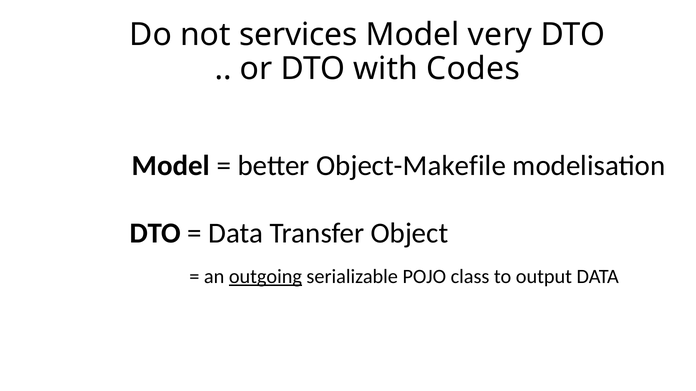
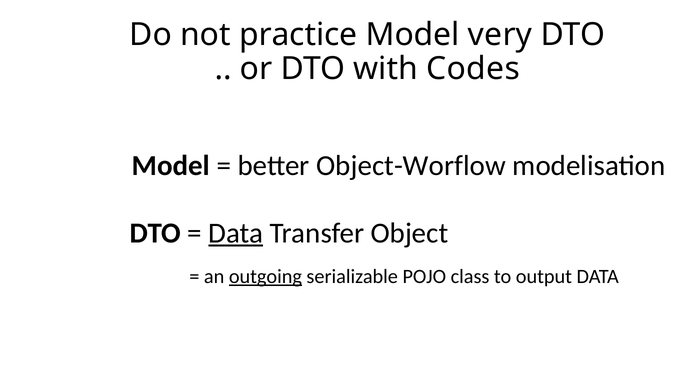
services: services -> practice (298, 35)
Object-Makefile: Object-Makefile -> Object-Worflow (411, 166)
Data underline: none -> present (236, 233)
